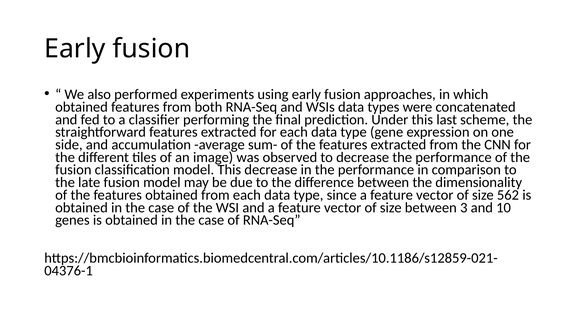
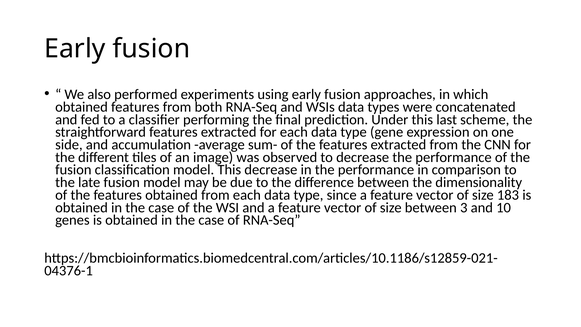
562: 562 -> 183 (508, 195)
